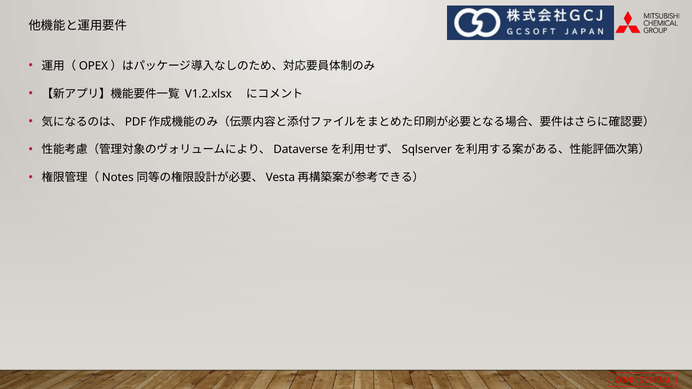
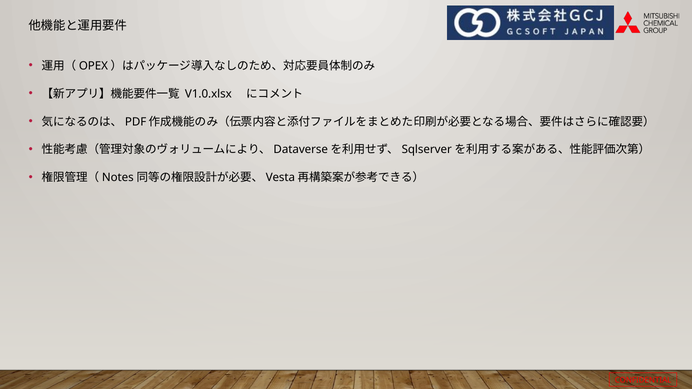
V1.2.xlsx: V1.2.xlsx -> V1.0.xlsx (208, 94)
